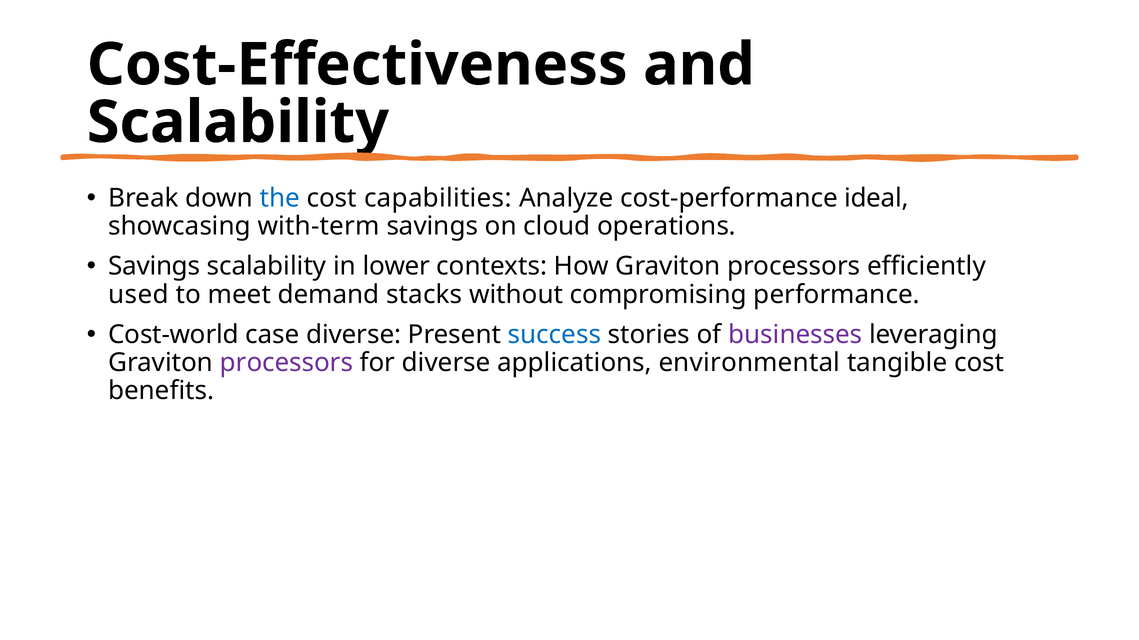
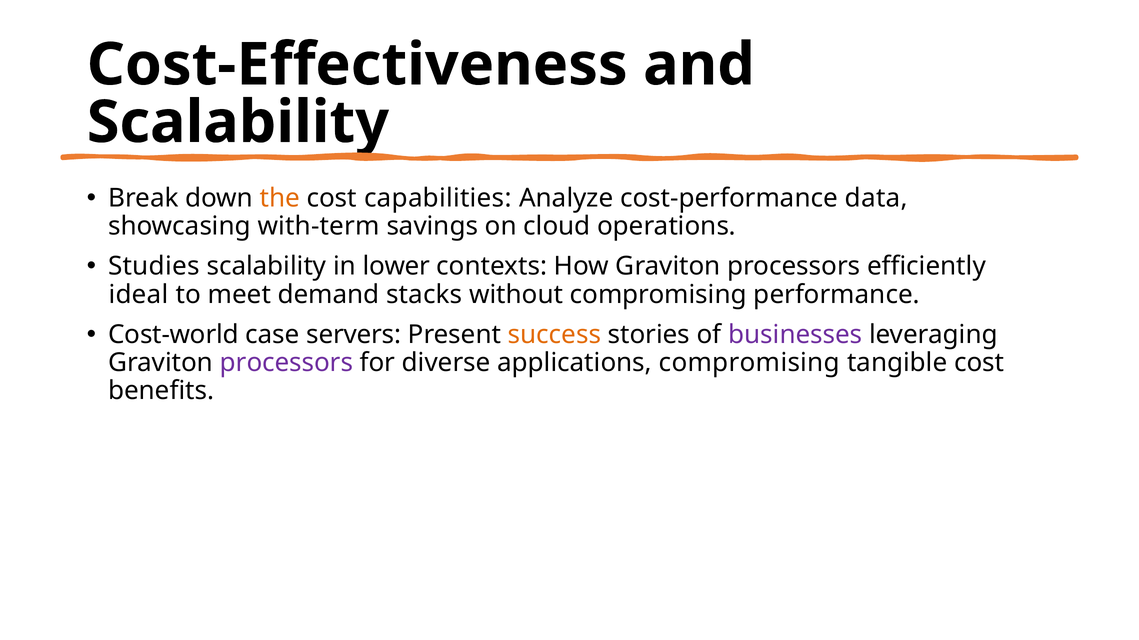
the colour: blue -> orange (280, 198)
ideal: ideal -> data (876, 198)
Savings: Savings -> Studies (154, 267)
used: used -> ideal (139, 295)
case diverse: diverse -> servers (354, 335)
success colour: blue -> orange (554, 335)
applications environmental: environmental -> compromising (749, 363)
